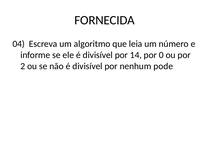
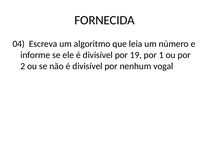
14: 14 -> 19 (136, 55)
0: 0 -> 1 (161, 55)
pode: pode -> vogal (163, 66)
